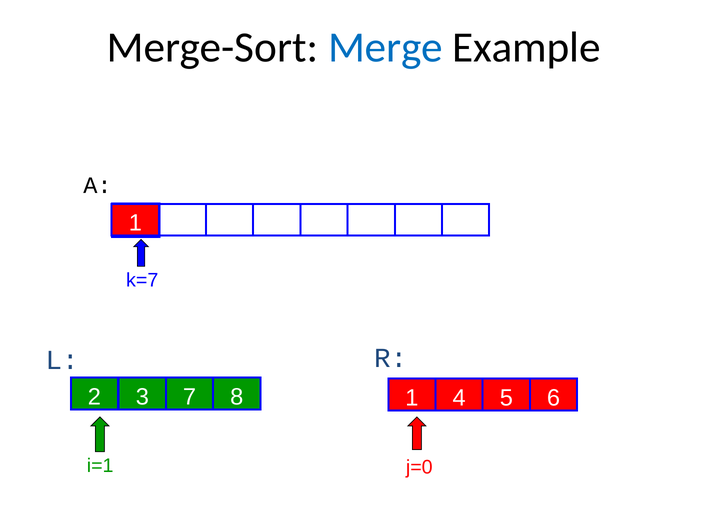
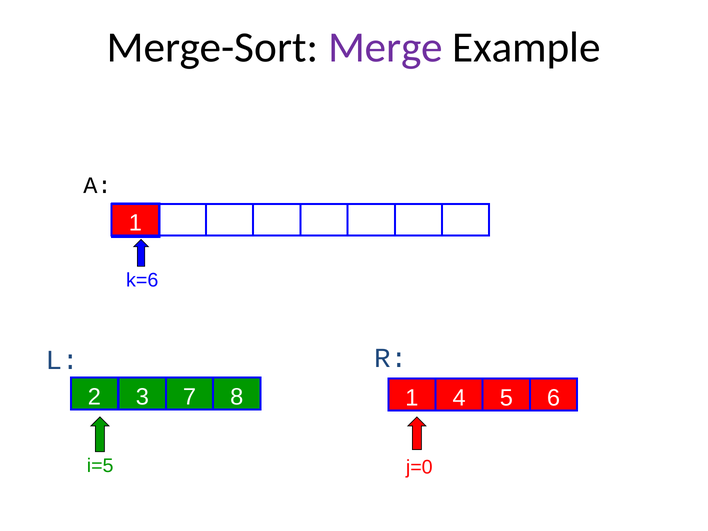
Merge colour: blue -> purple (385, 47)
k=7: k=7 -> k=6 (142, 280)
i=1: i=1 -> i=5 (100, 466)
